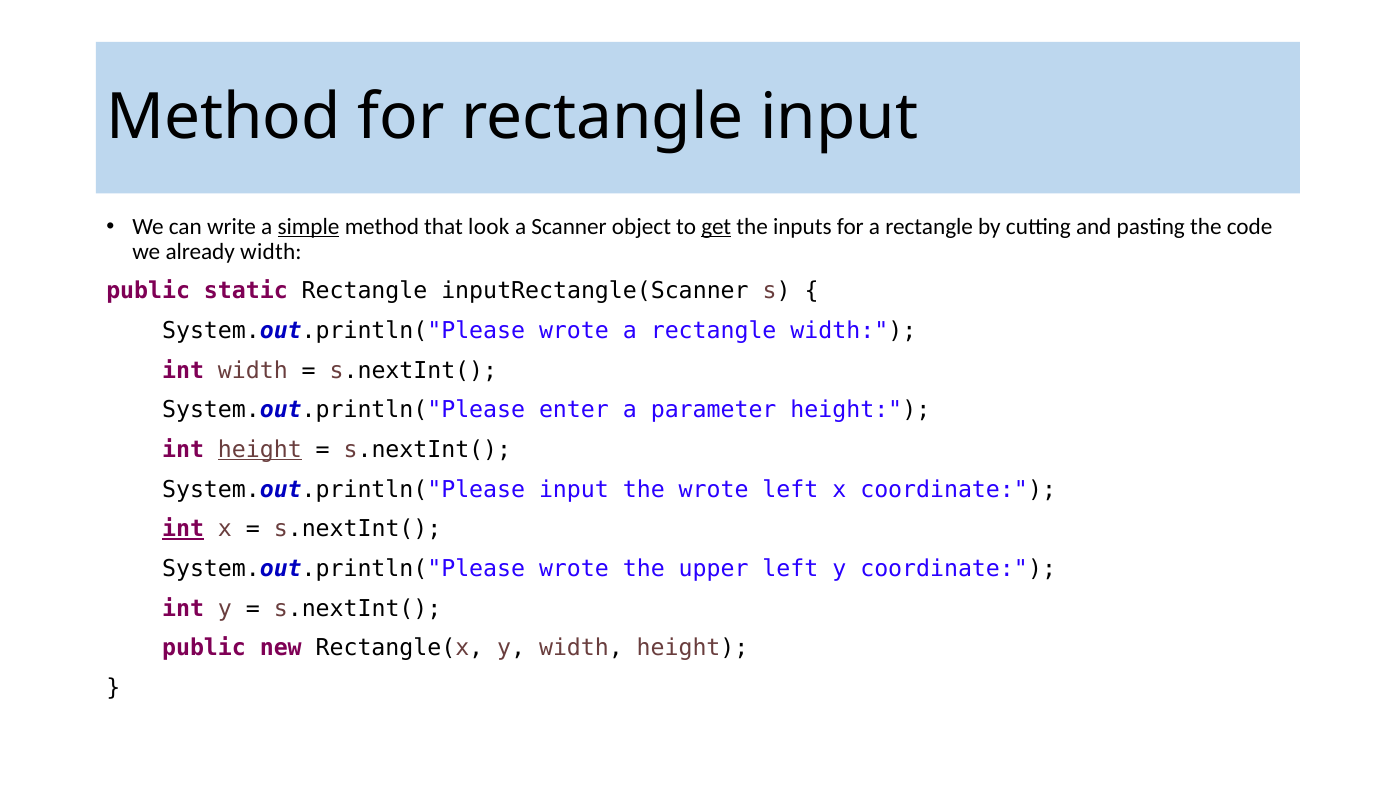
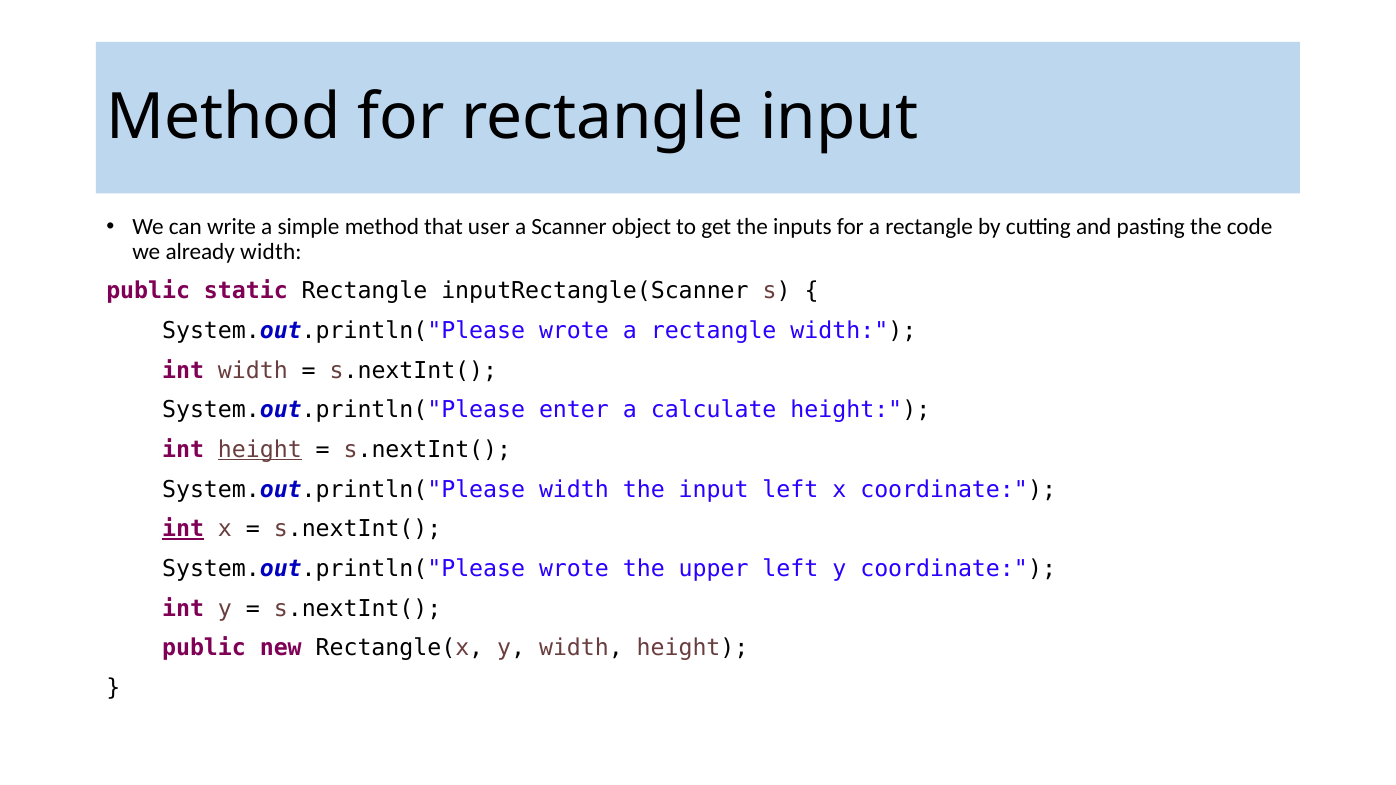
simple underline: present -> none (309, 227)
look: look -> user (489, 227)
get underline: present -> none (716, 227)
parameter: parameter -> calculate (714, 410)
System.out.println("Please input: input -> width (574, 490)
the wrote: wrote -> input (714, 490)
